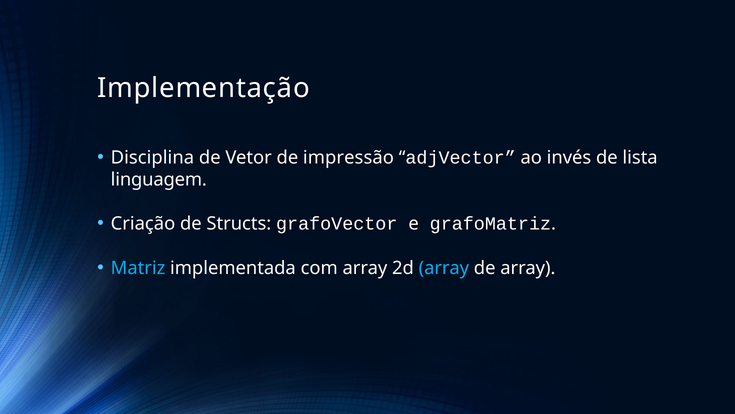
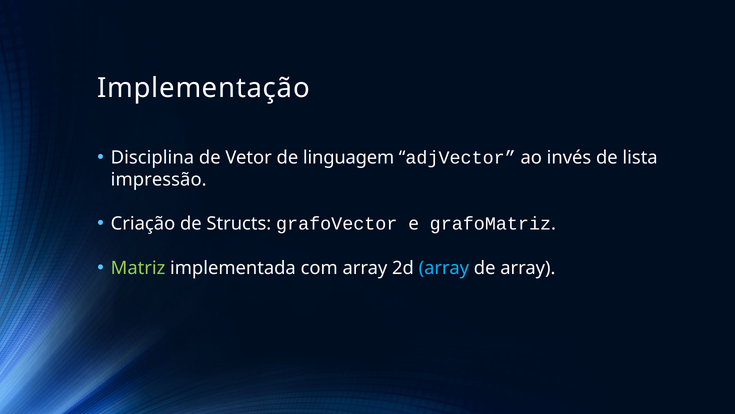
impressão: impressão -> linguagem (349, 157)
linguagem: linguagem -> impressão (159, 180)
Matriz colour: light blue -> light green (138, 268)
